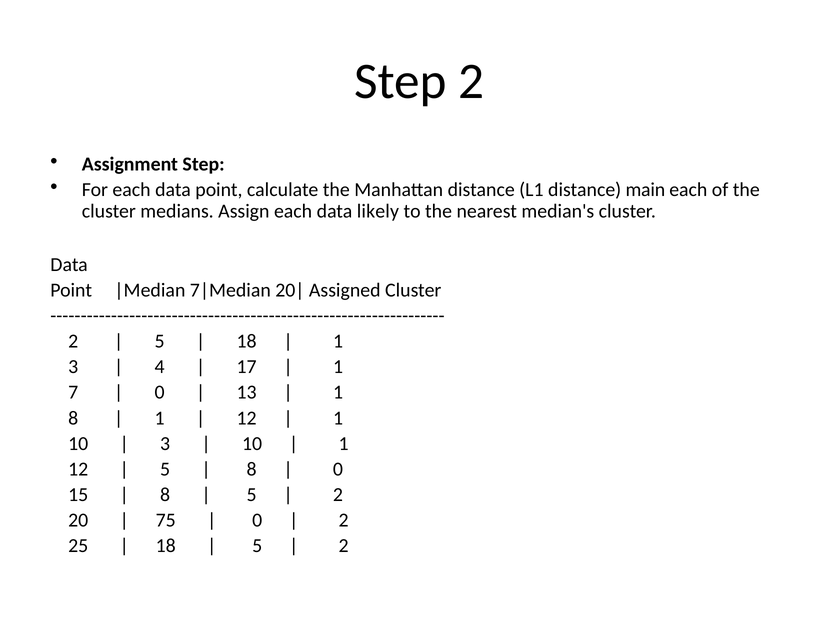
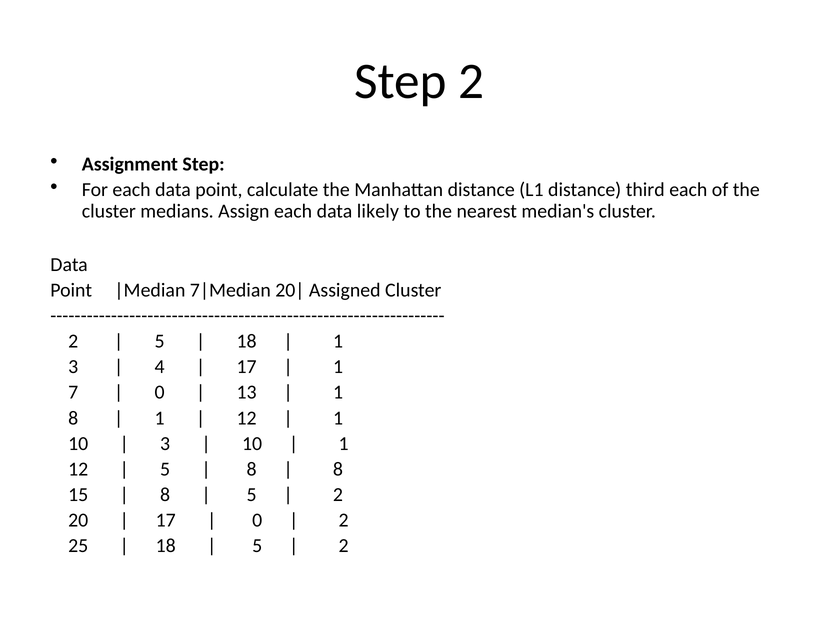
main: main -> third (645, 190)
0: 0 -> 8 (338, 469)
75: 75 -> 17 (166, 520)
